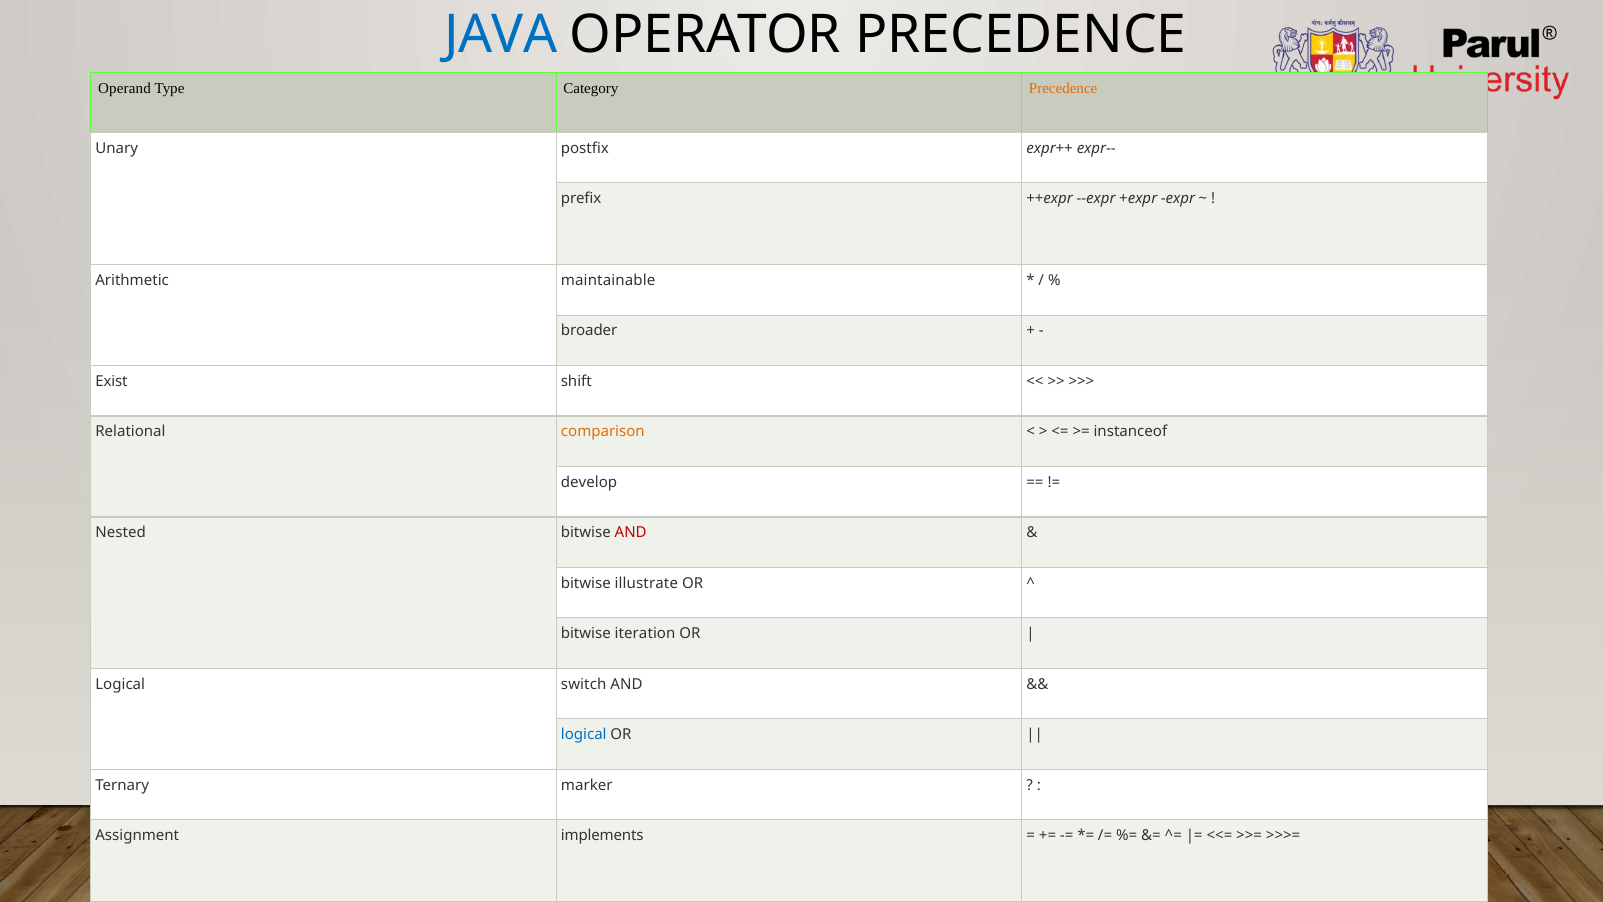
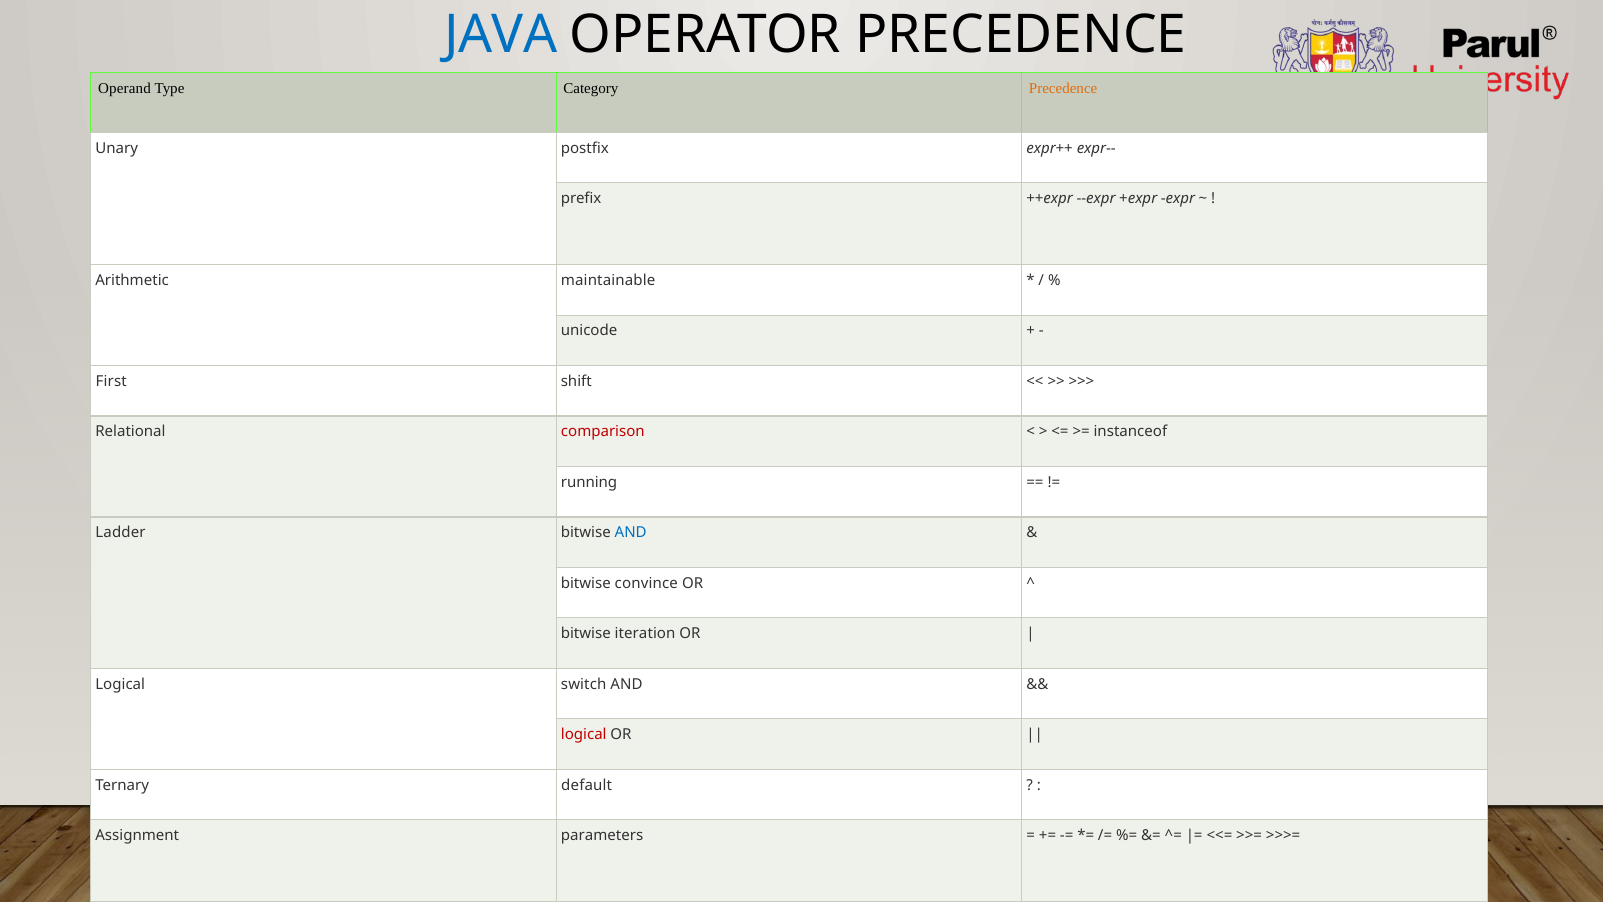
broader: broader -> unicode (589, 331)
Exist: Exist -> First (111, 381)
comparison colour: orange -> red (603, 432)
develop: develop -> running (589, 482)
Nested: Nested -> Ladder (121, 533)
AND colour: red -> blue (631, 533)
illustrate: illustrate -> convince (646, 583)
logical colour: blue -> red (584, 735)
marker: marker -> default (587, 785)
implements: implements -> parameters (602, 835)
